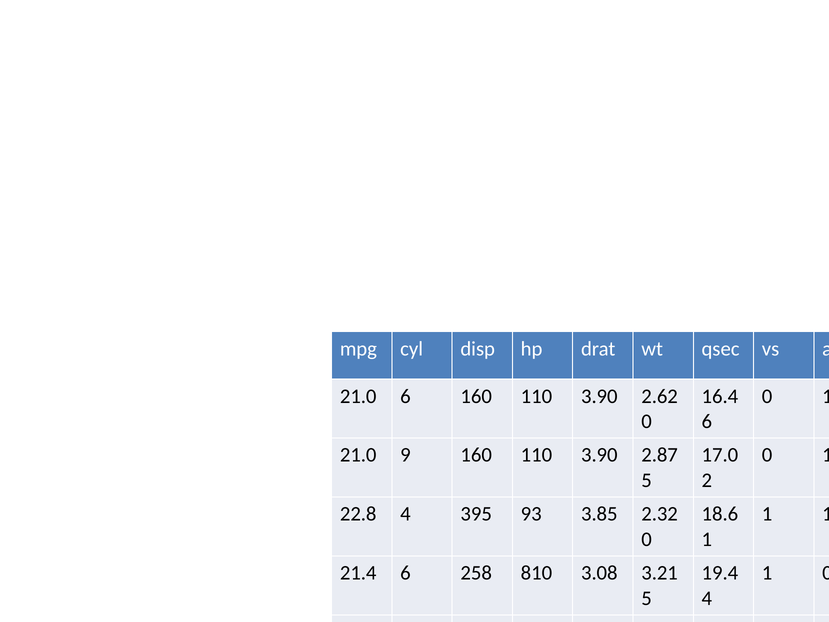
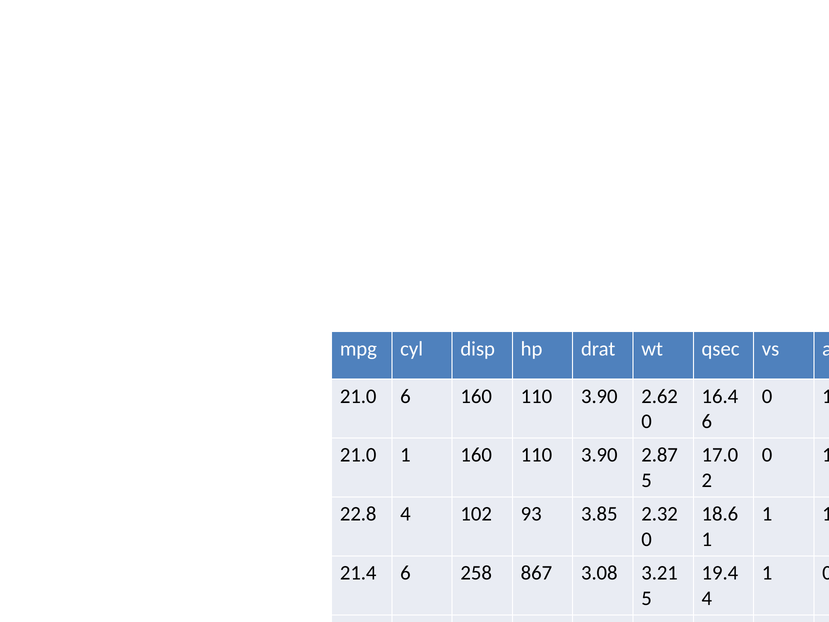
21.0 9: 9 -> 1 (405, 455)
395: 395 -> 102 (476, 514)
810: 810 -> 867 (536, 573)
